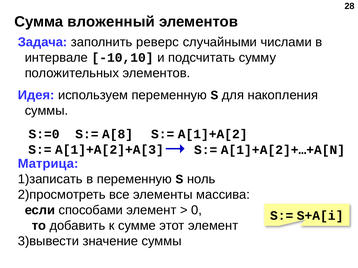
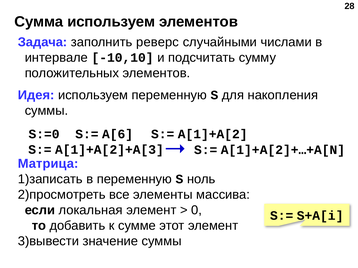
Сумма вложенный: вложенный -> используем (111, 22)
A[8: A[8 -> A[6 (118, 134)
способами: способами -> локальная (91, 211)
